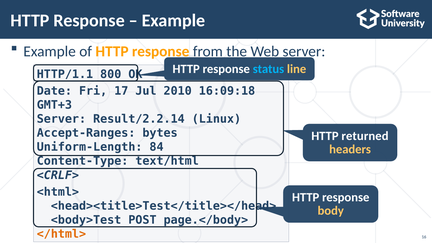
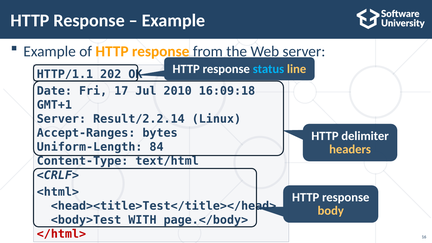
800: 800 -> 202 (111, 74)
GMT+3: GMT+3 -> GMT+1 (54, 105)
returned: returned -> delimiter (365, 136)
POST: POST -> WITH (142, 220)
</html> colour: orange -> red (61, 234)
